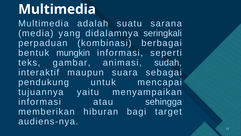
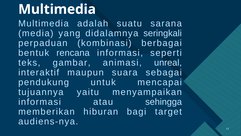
mungkin: mungkin -> rencana (73, 53)
sudah: sudah -> unreal (168, 63)
